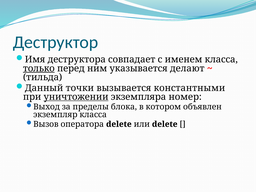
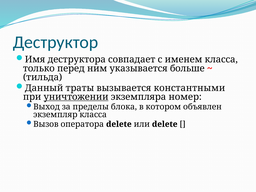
только underline: present -> none (39, 68)
делают: делают -> больше (187, 68)
точки: точки -> траты (80, 88)
